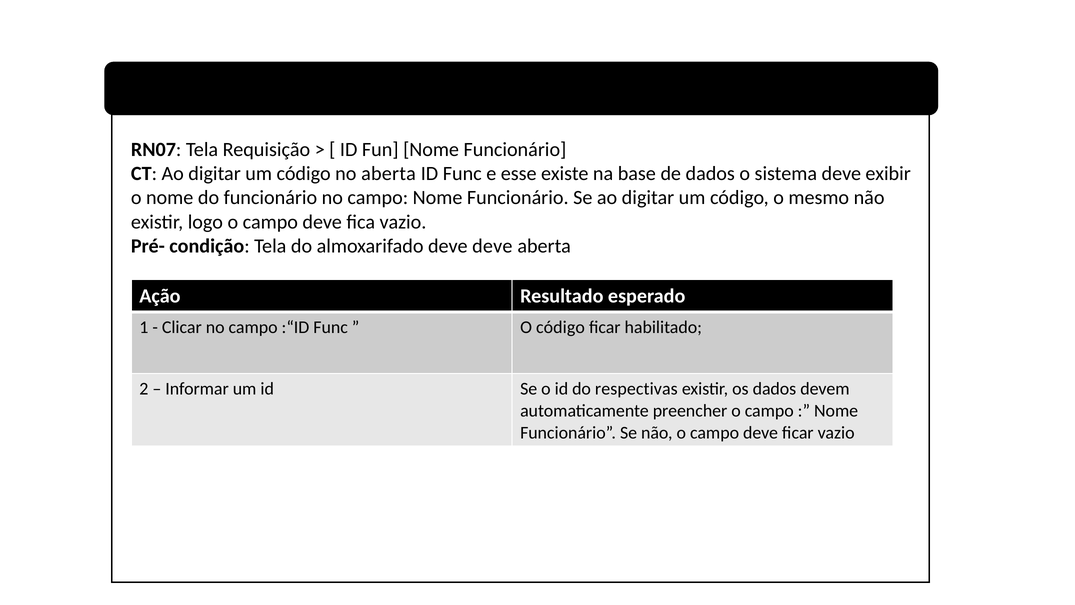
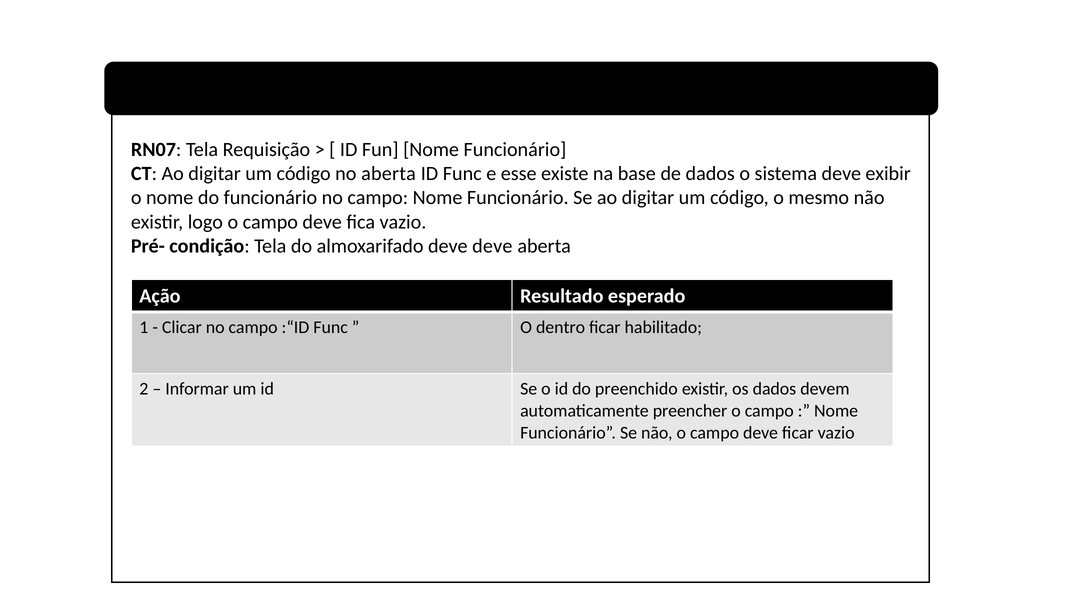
O código: código -> dentro (561, 327)
respectivas: respectivas -> preenchido (636, 389)
